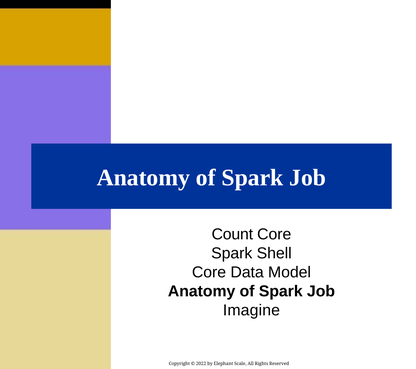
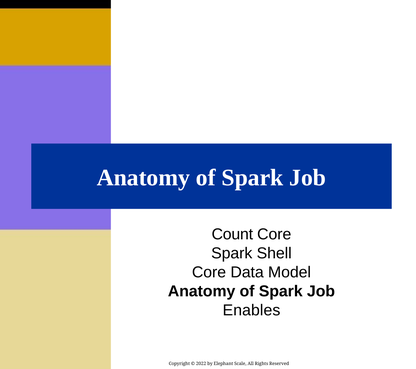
Imagine: Imagine -> Enables (251, 310)
